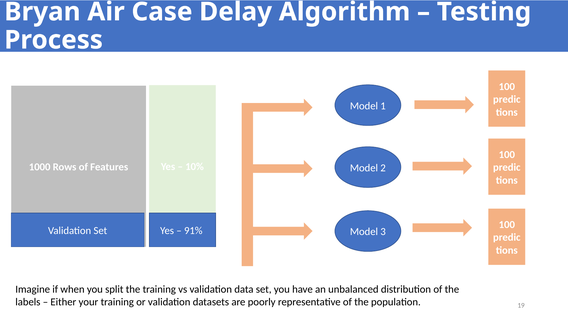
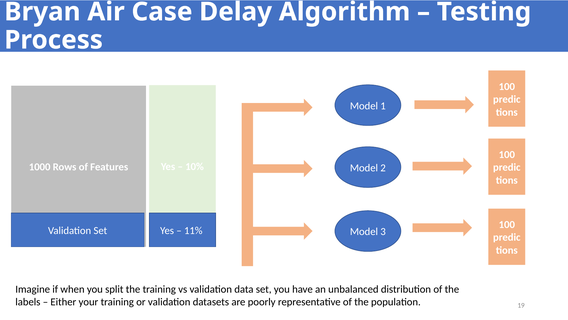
91%: 91% -> 11% (193, 230)
